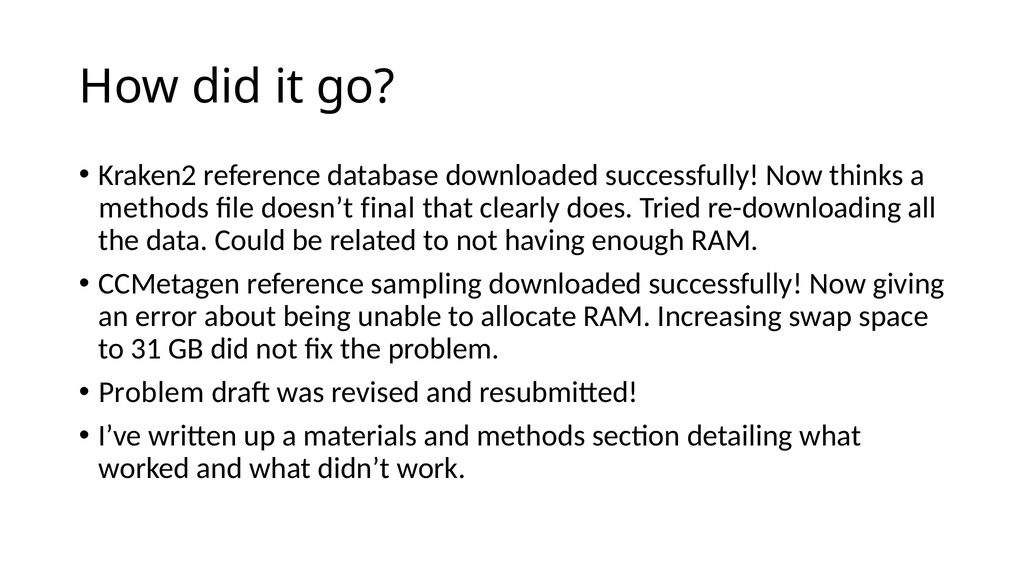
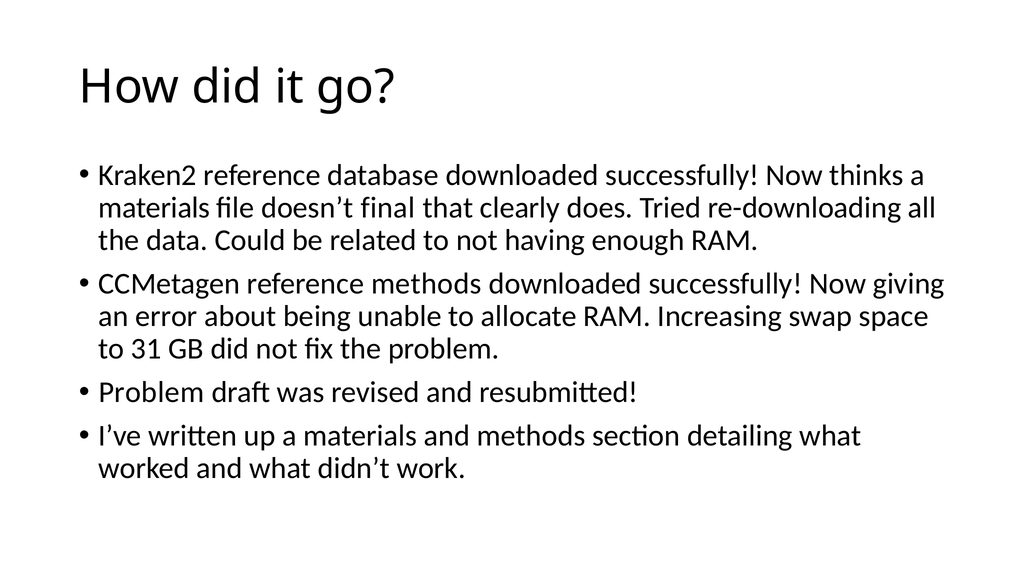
methods: methods -> materials (154, 208)
reference sampling: sampling -> methods (426, 284)
